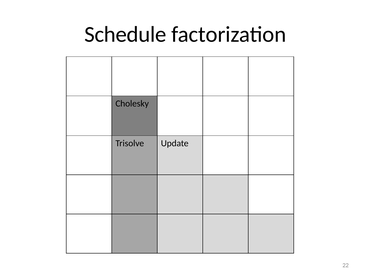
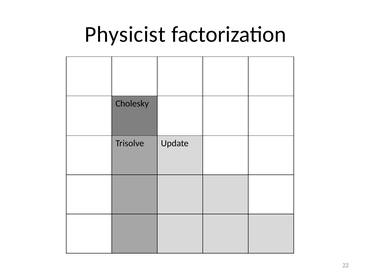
Schedule: Schedule -> Physicist (125, 35)
